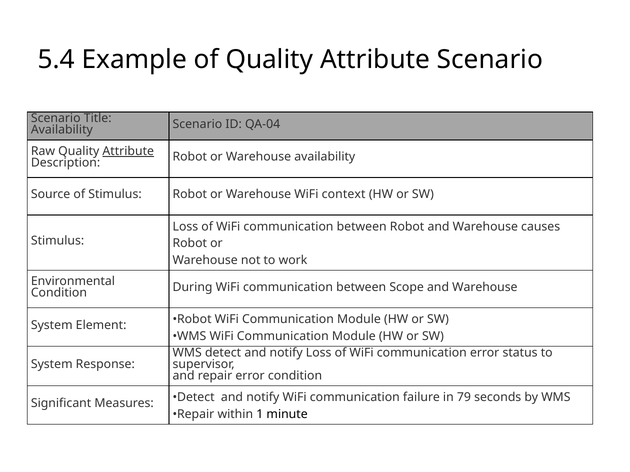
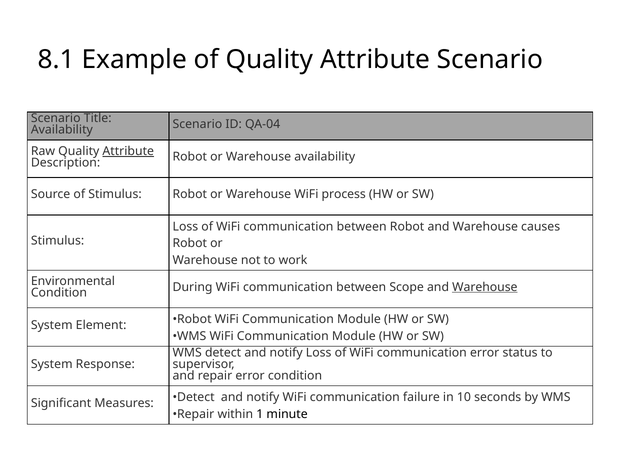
5.4: 5.4 -> 8.1 (56, 60)
context: context -> process (344, 195)
Warehouse underline: none -> present (485, 287)
79: 79 -> 10 (464, 398)
